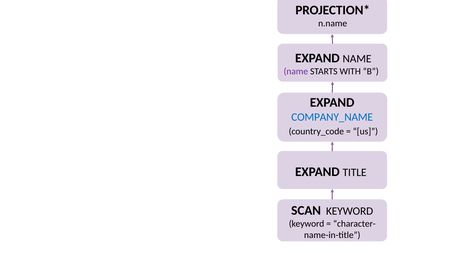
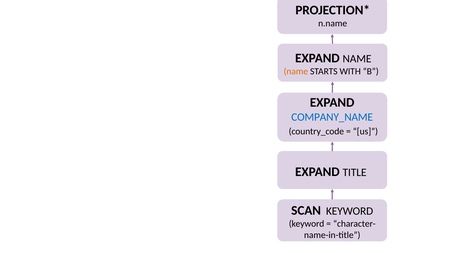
name colour: purple -> orange (296, 71)
